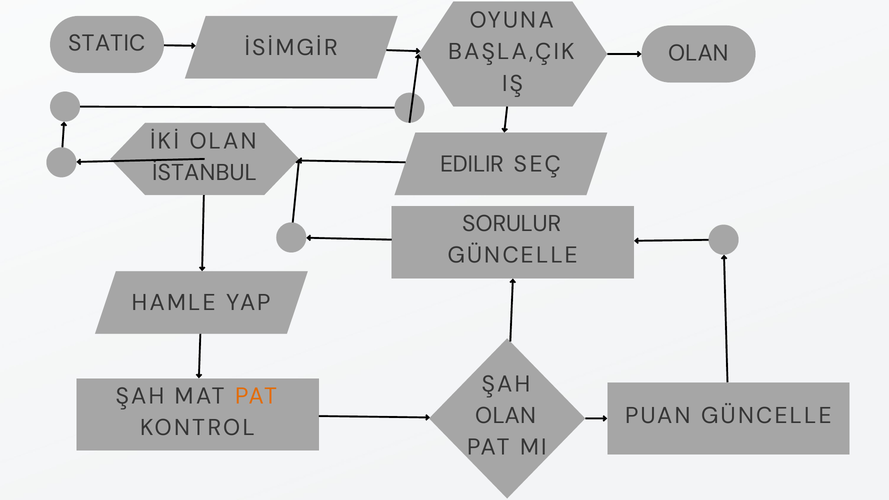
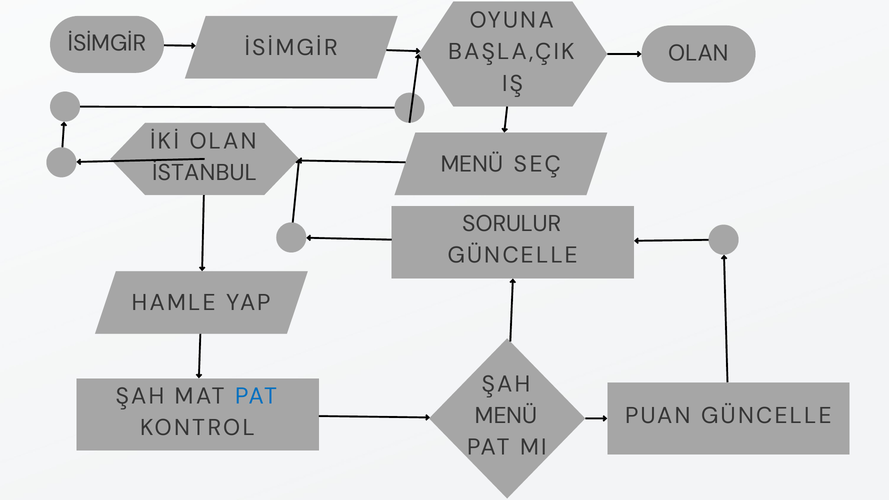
STATIC: STATIC -> İSİMGİR (107, 43)
EDILIR: EDILIR -> MENÜ (472, 164)
PAT colour: orange -> blue (256, 396)
OLAN: OLAN -> MENÜ (506, 416)
